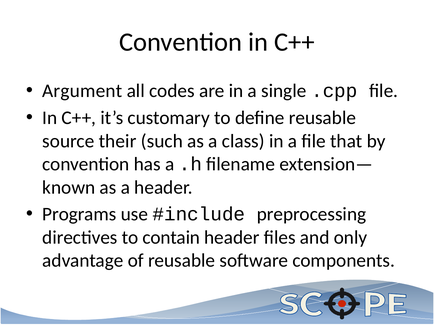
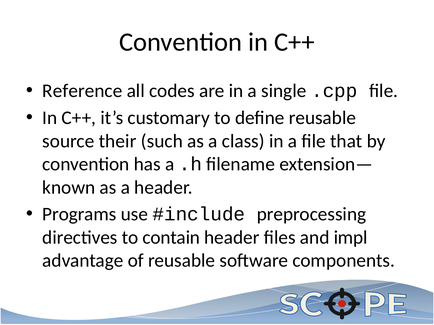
Argument: Argument -> Reference (82, 91)
only: only -> impl (351, 238)
